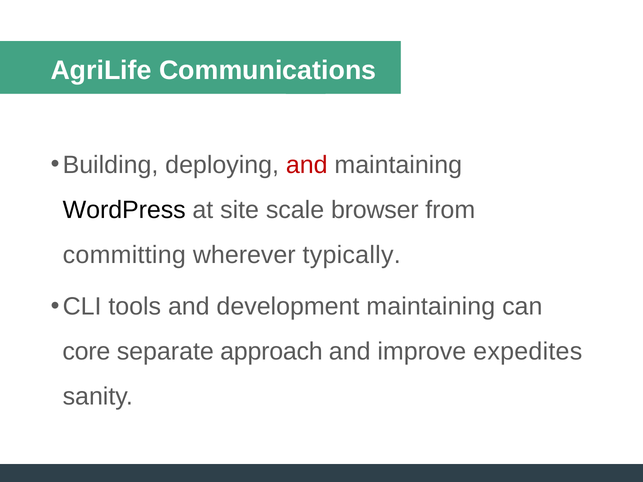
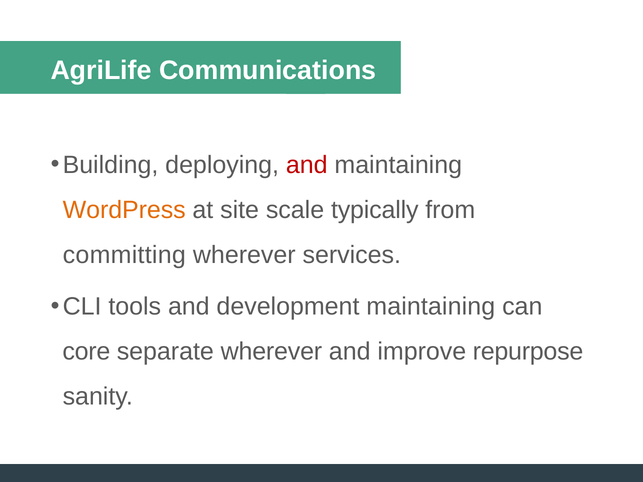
WordPress colour: black -> orange (124, 210)
browser: browser -> typically (375, 210)
typically: typically -> services (352, 255)
separate approach: approach -> wherever (271, 352)
expedites: expedites -> repurpose (528, 352)
